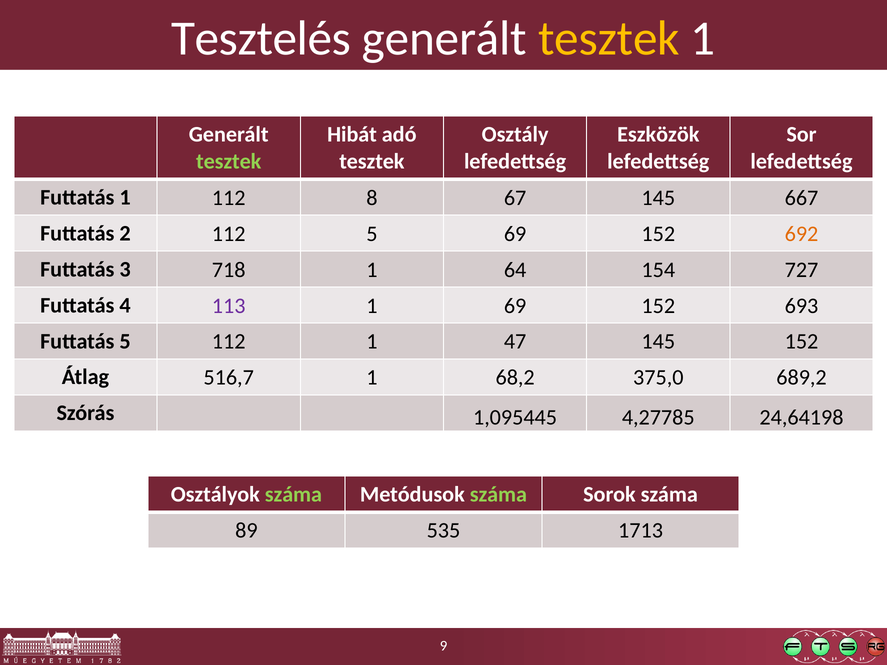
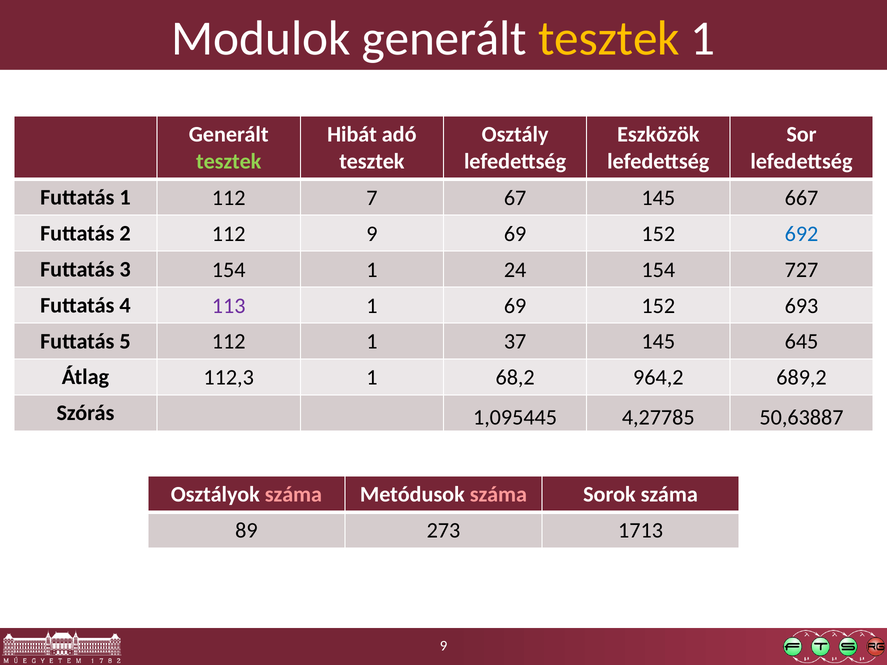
Tesztelés: Tesztelés -> Modulok (261, 38)
8: 8 -> 7 (372, 198)
112 5: 5 -> 9 (372, 234)
692 colour: orange -> blue (802, 234)
3 718: 718 -> 154 (229, 270)
64: 64 -> 24 (515, 270)
47: 47 -> 37 (515, 342)
145 152: 152 -> 645 (802, 342)
516,7: 516,7 -> 112,3 (229, 378)
375,0: 375,0 -> 964,2 (658, 378)
24,64198: 24,64198 -> 50,63887 (801, 418)
száma colour: light green -> pink (293, 495)
száma colour: light green -> pink (498, 495)
535: 535 -> 273 (443, 531)
